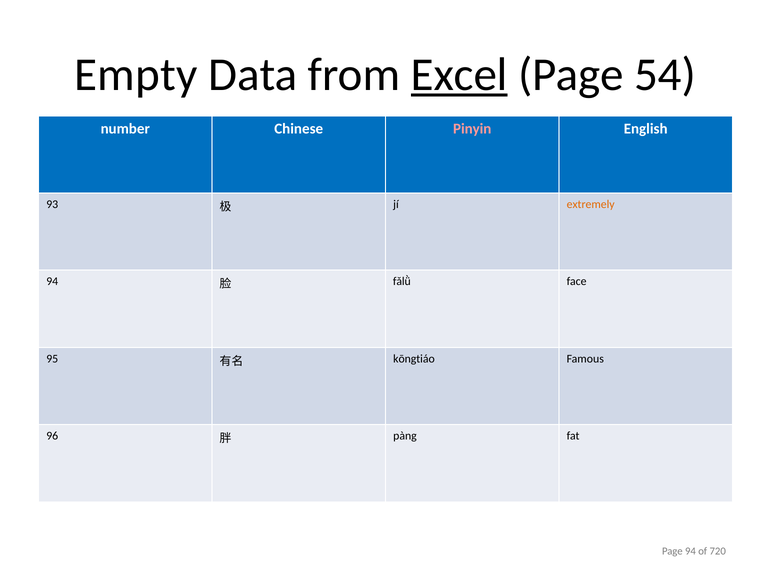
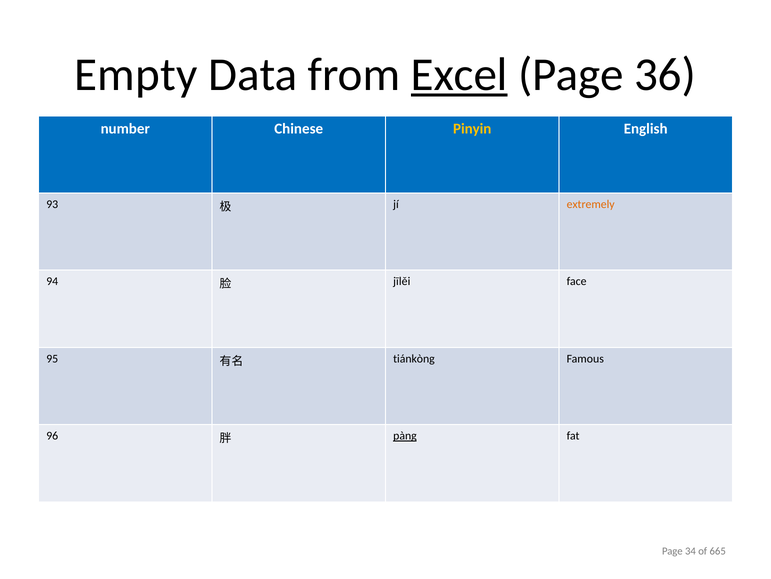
54: 54 -> 36 (665, 75)
Pinyin colour: pink -> yellow (472, 129)
fǎlǜ: fǎlǜ -> jīlěi (402, 281)
kōngtiáo: kōngtiáo -> tiánkòng (414, 358)
pàng underline: none -> present (405, 435)
Page 94: 94 -> 34 (690, 551)
720: 720 -> 665 (718, 551)
